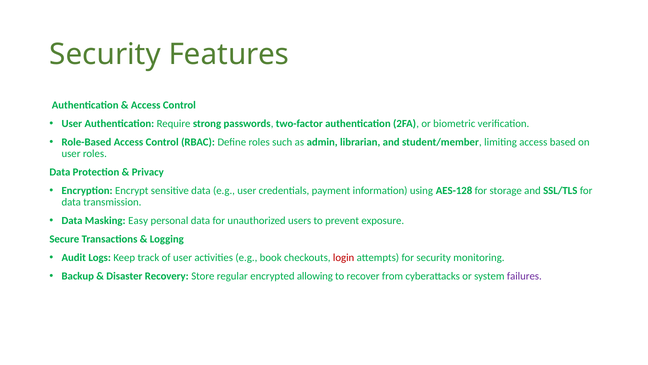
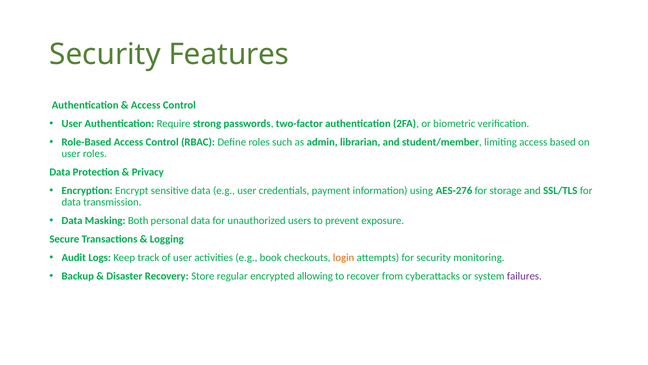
AES-128: AES-128 -> AES-276 (454, 190)
Easy: Easy -> Both (138, 220)
login colour: red -> orange (344, 257)
